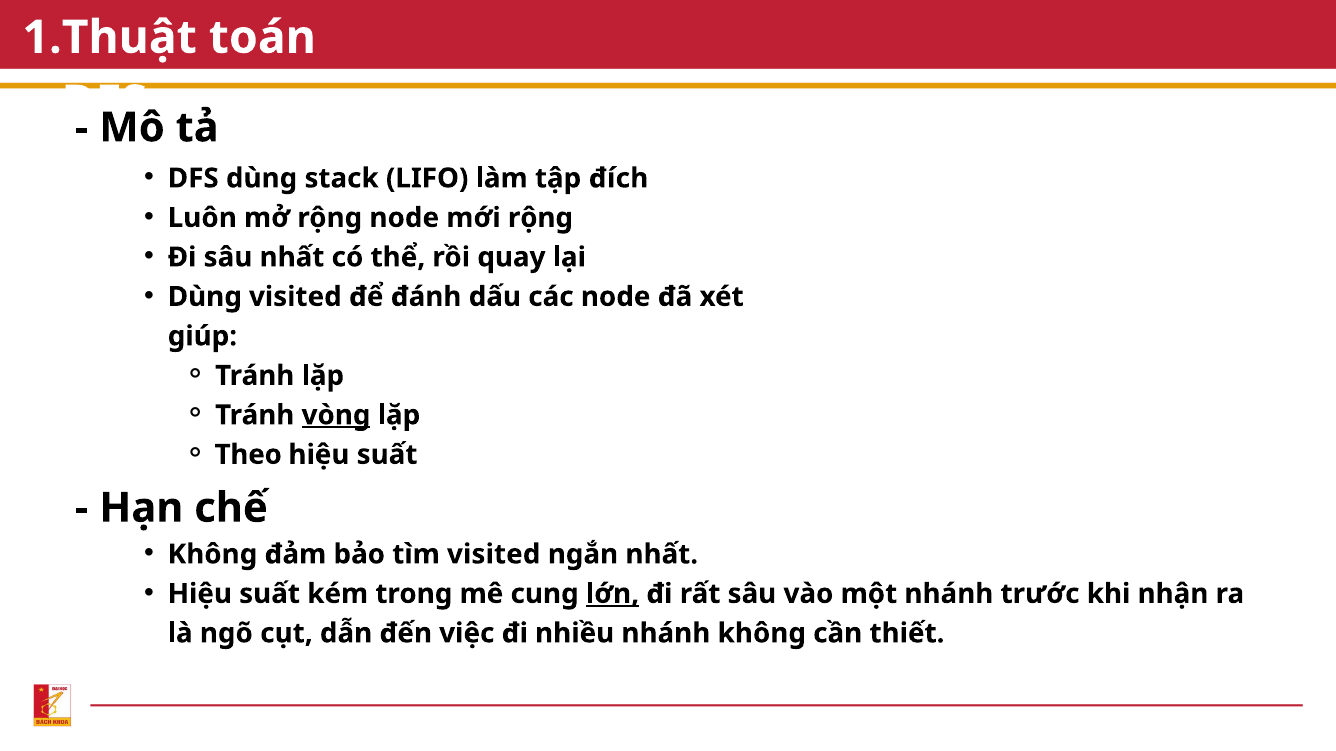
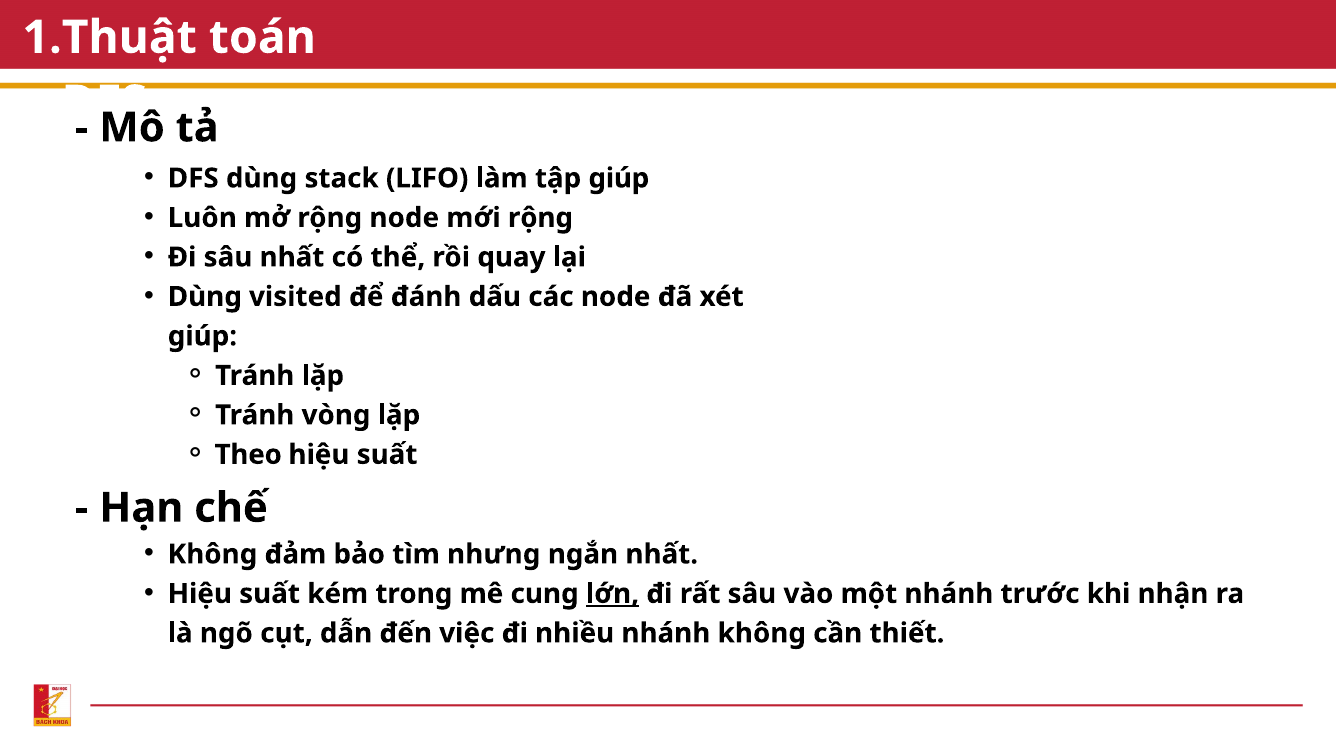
tập đích: đích -> giúp (619, 178)
vòng underline: present -> none (336, 415)
tìm visited: visited -> nhưng (494, 555)
